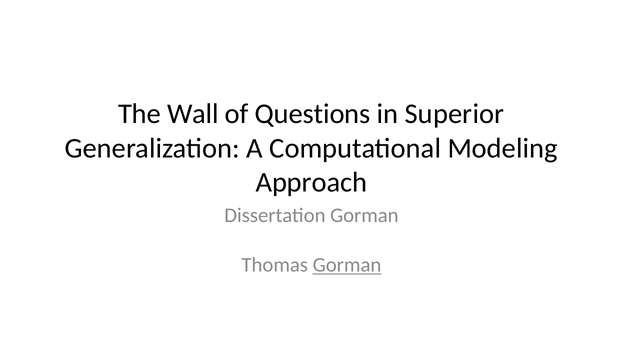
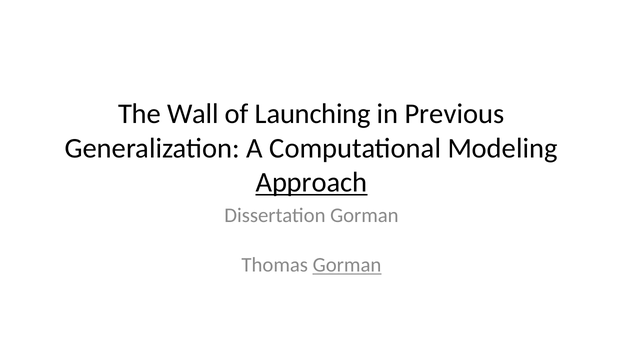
Questions: Questions -> Launching (313, 114)
Superior: Superior -> Previous (455, 114)
Approach underline: none -> present (311, 183)
